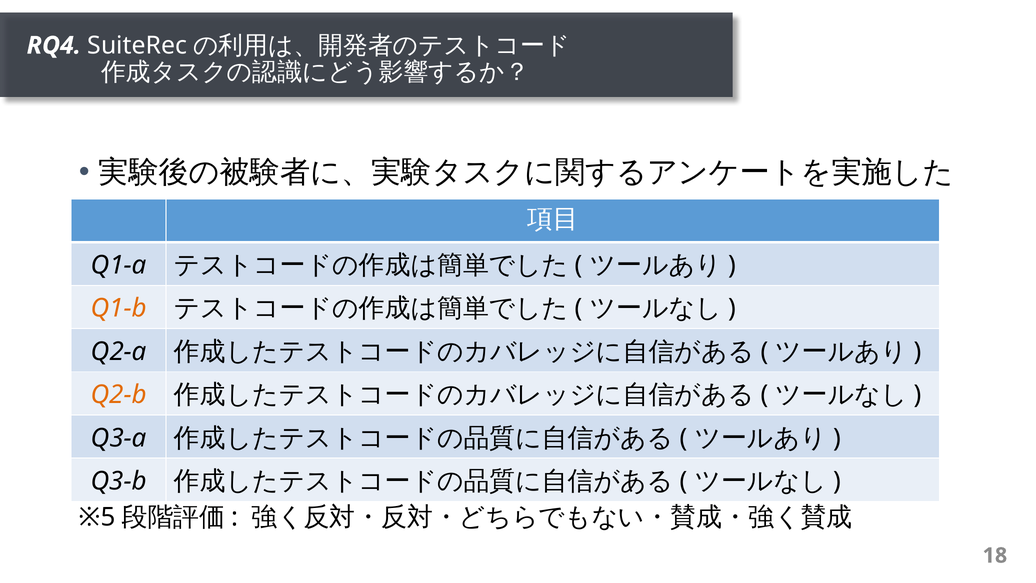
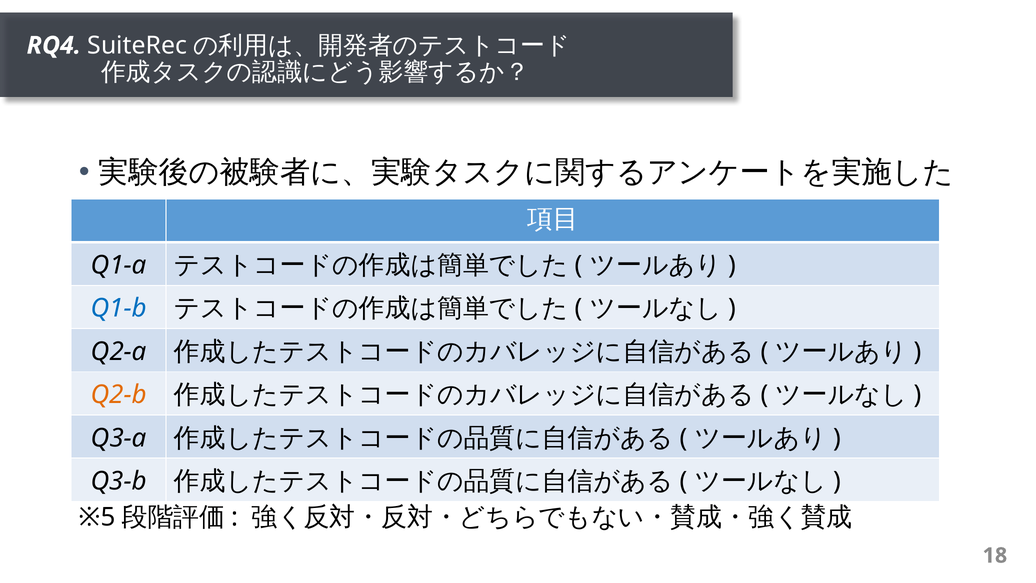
Q1-b colour: orange -> blue (119, 308)
